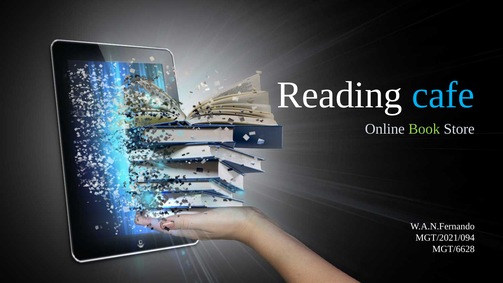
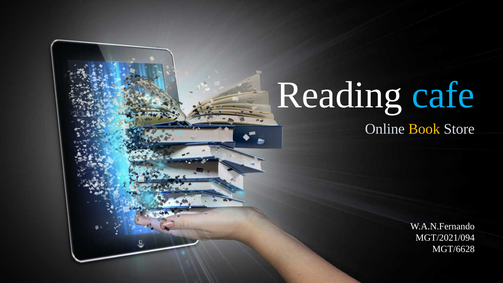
Book colour: light green -> yellow (424, 129)
